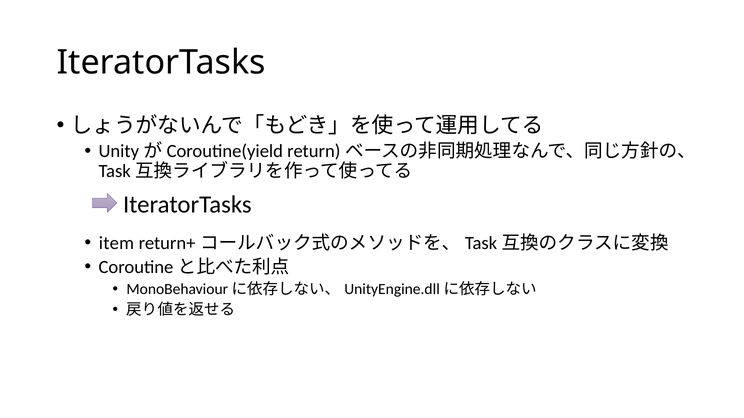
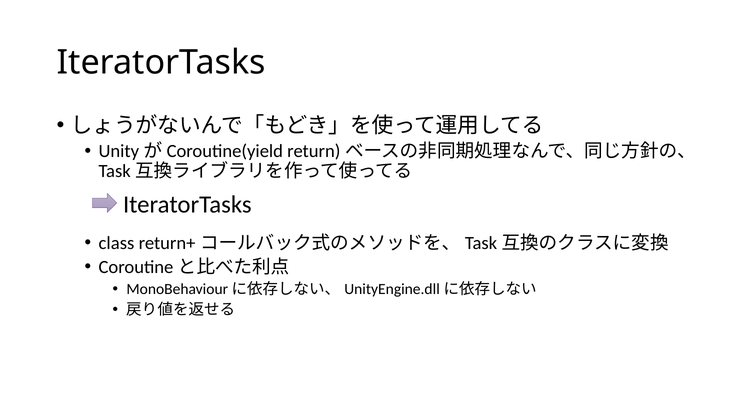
item: item -> class (116, 243)
